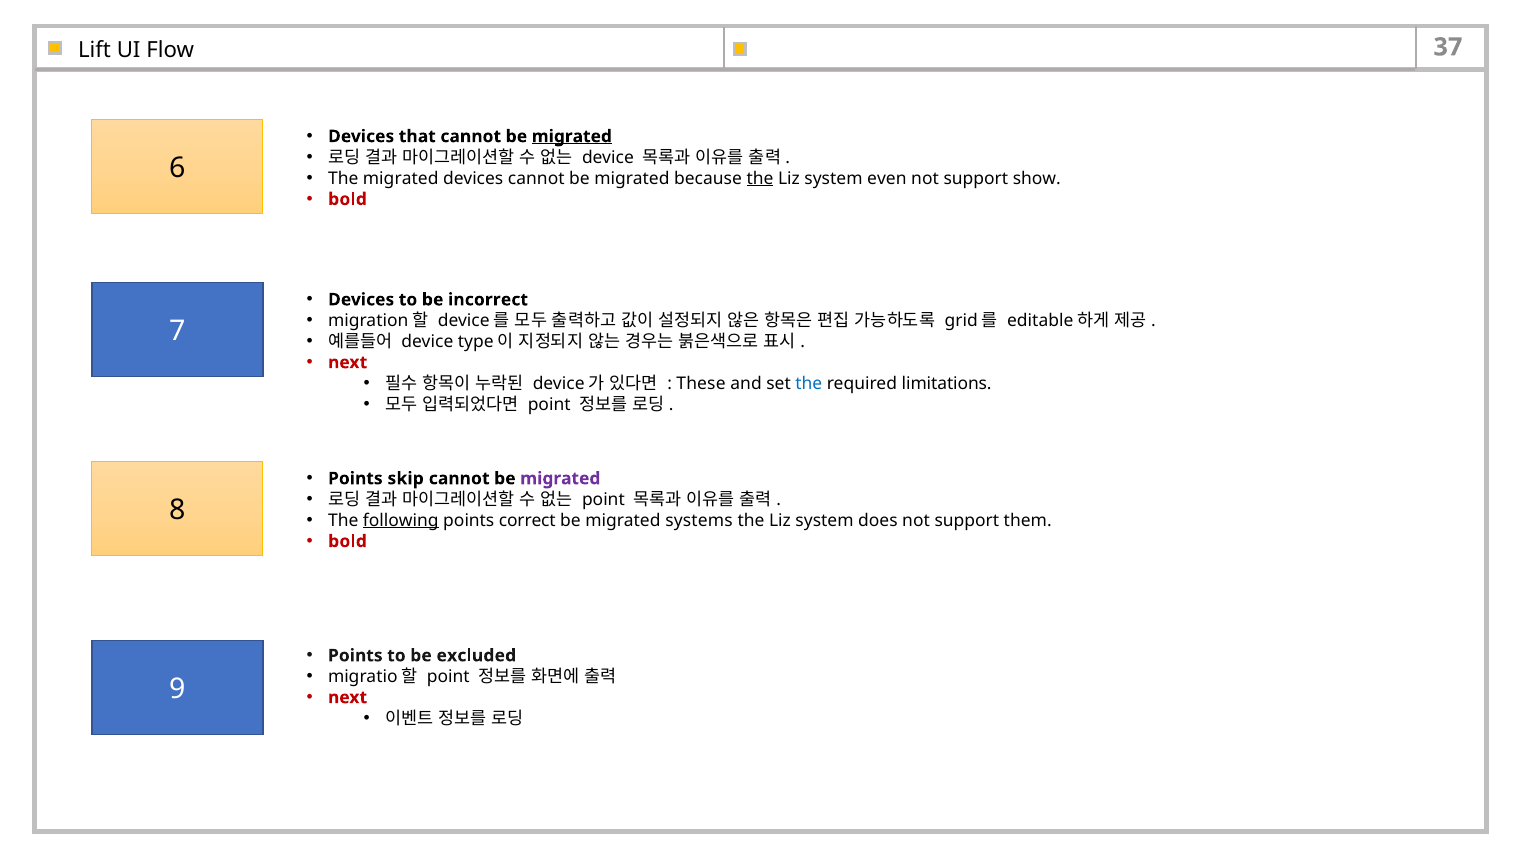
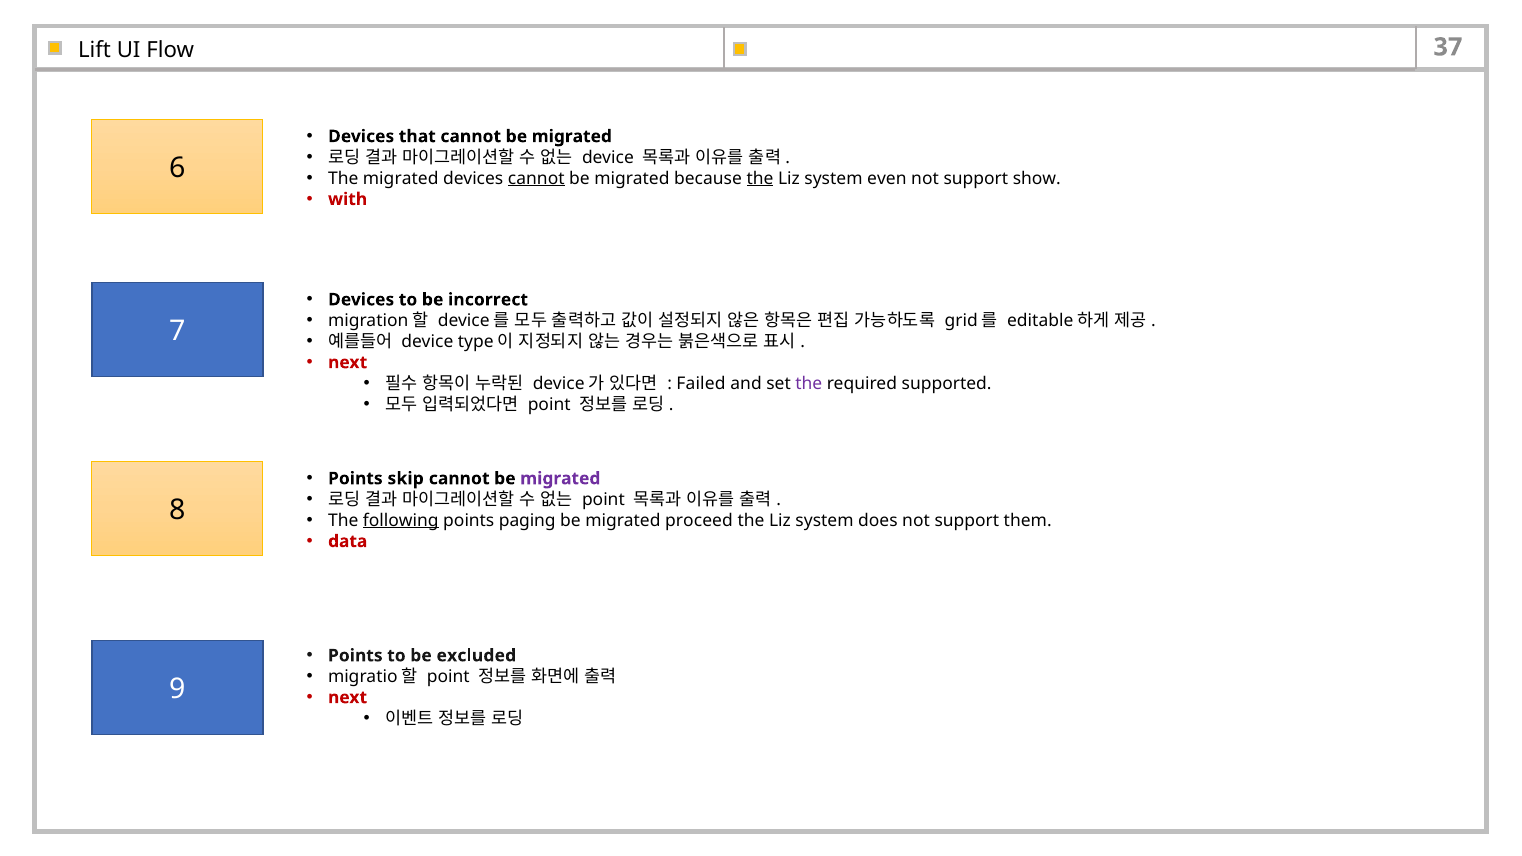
migrated underline: present -> none (572, 136)
cannot underline: none -> present (536, 178)
bold: bold -> with (348, 199)
These: These -> Failed (701, 383)
the colour: blue -> purple (809, 383)
limitations: limitations -> supported (947, 383)
correct: correct -> paging (527, 520)
systems: systems -> proceed (699, 520)
bold: bold -> data (348, 541)
